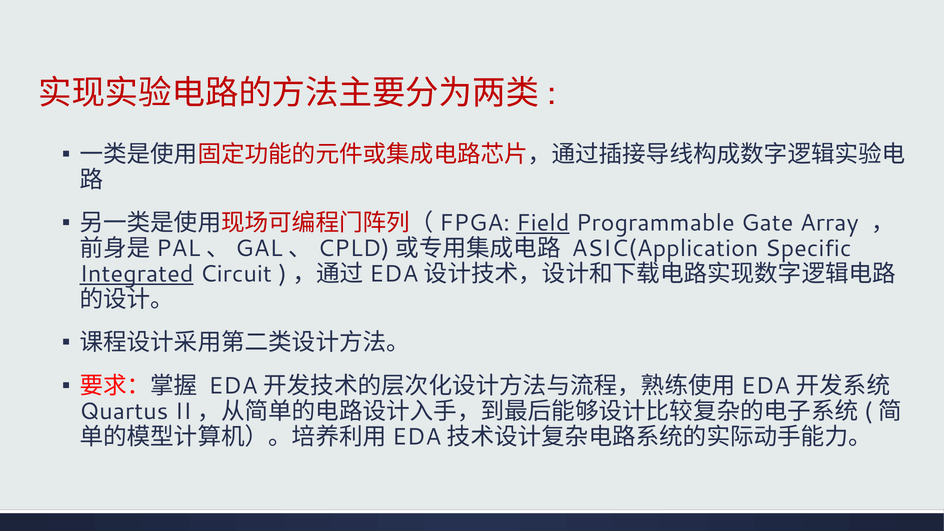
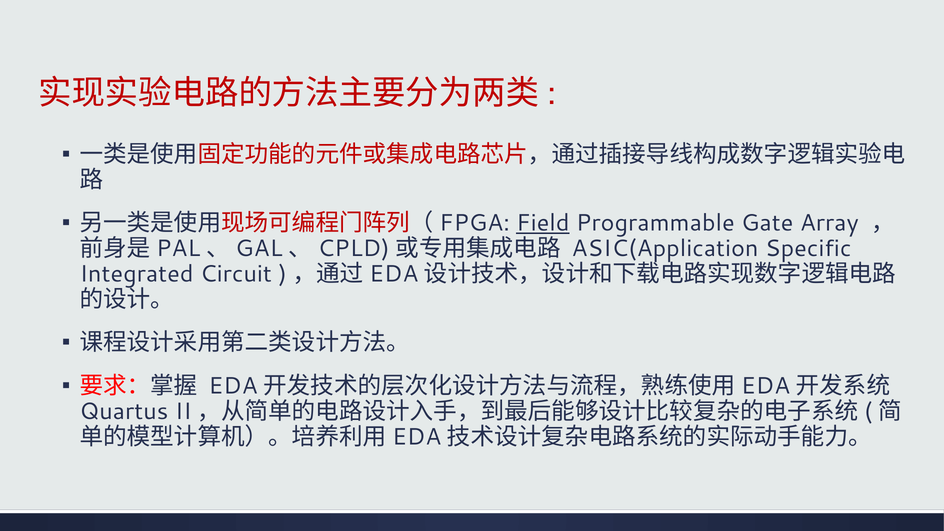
Integrated underline: present -> none (137, 274)
